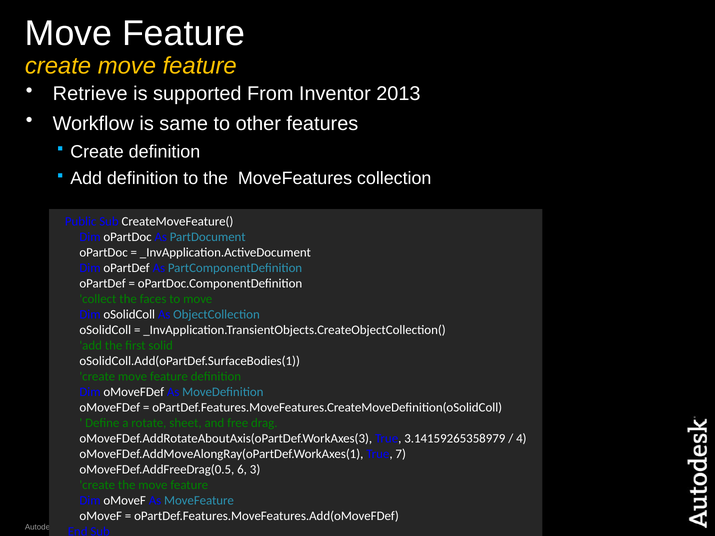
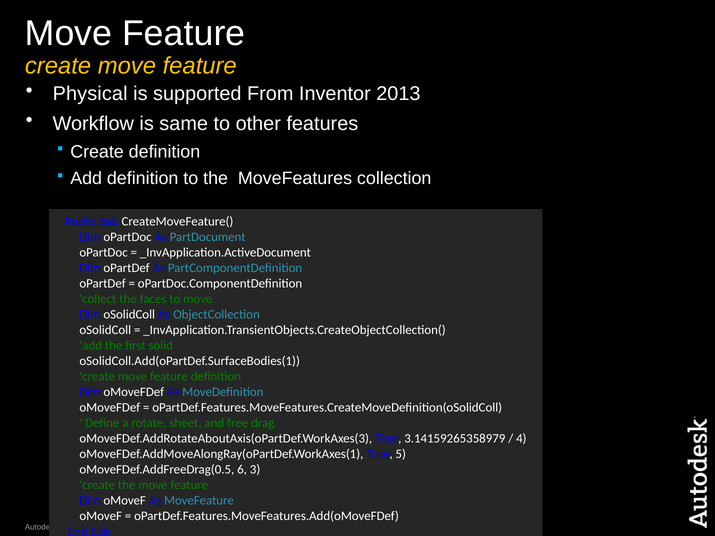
Retrieve: Retrieve -> Physical (90, 94)
7: 7 -> 5 (401, 454)
